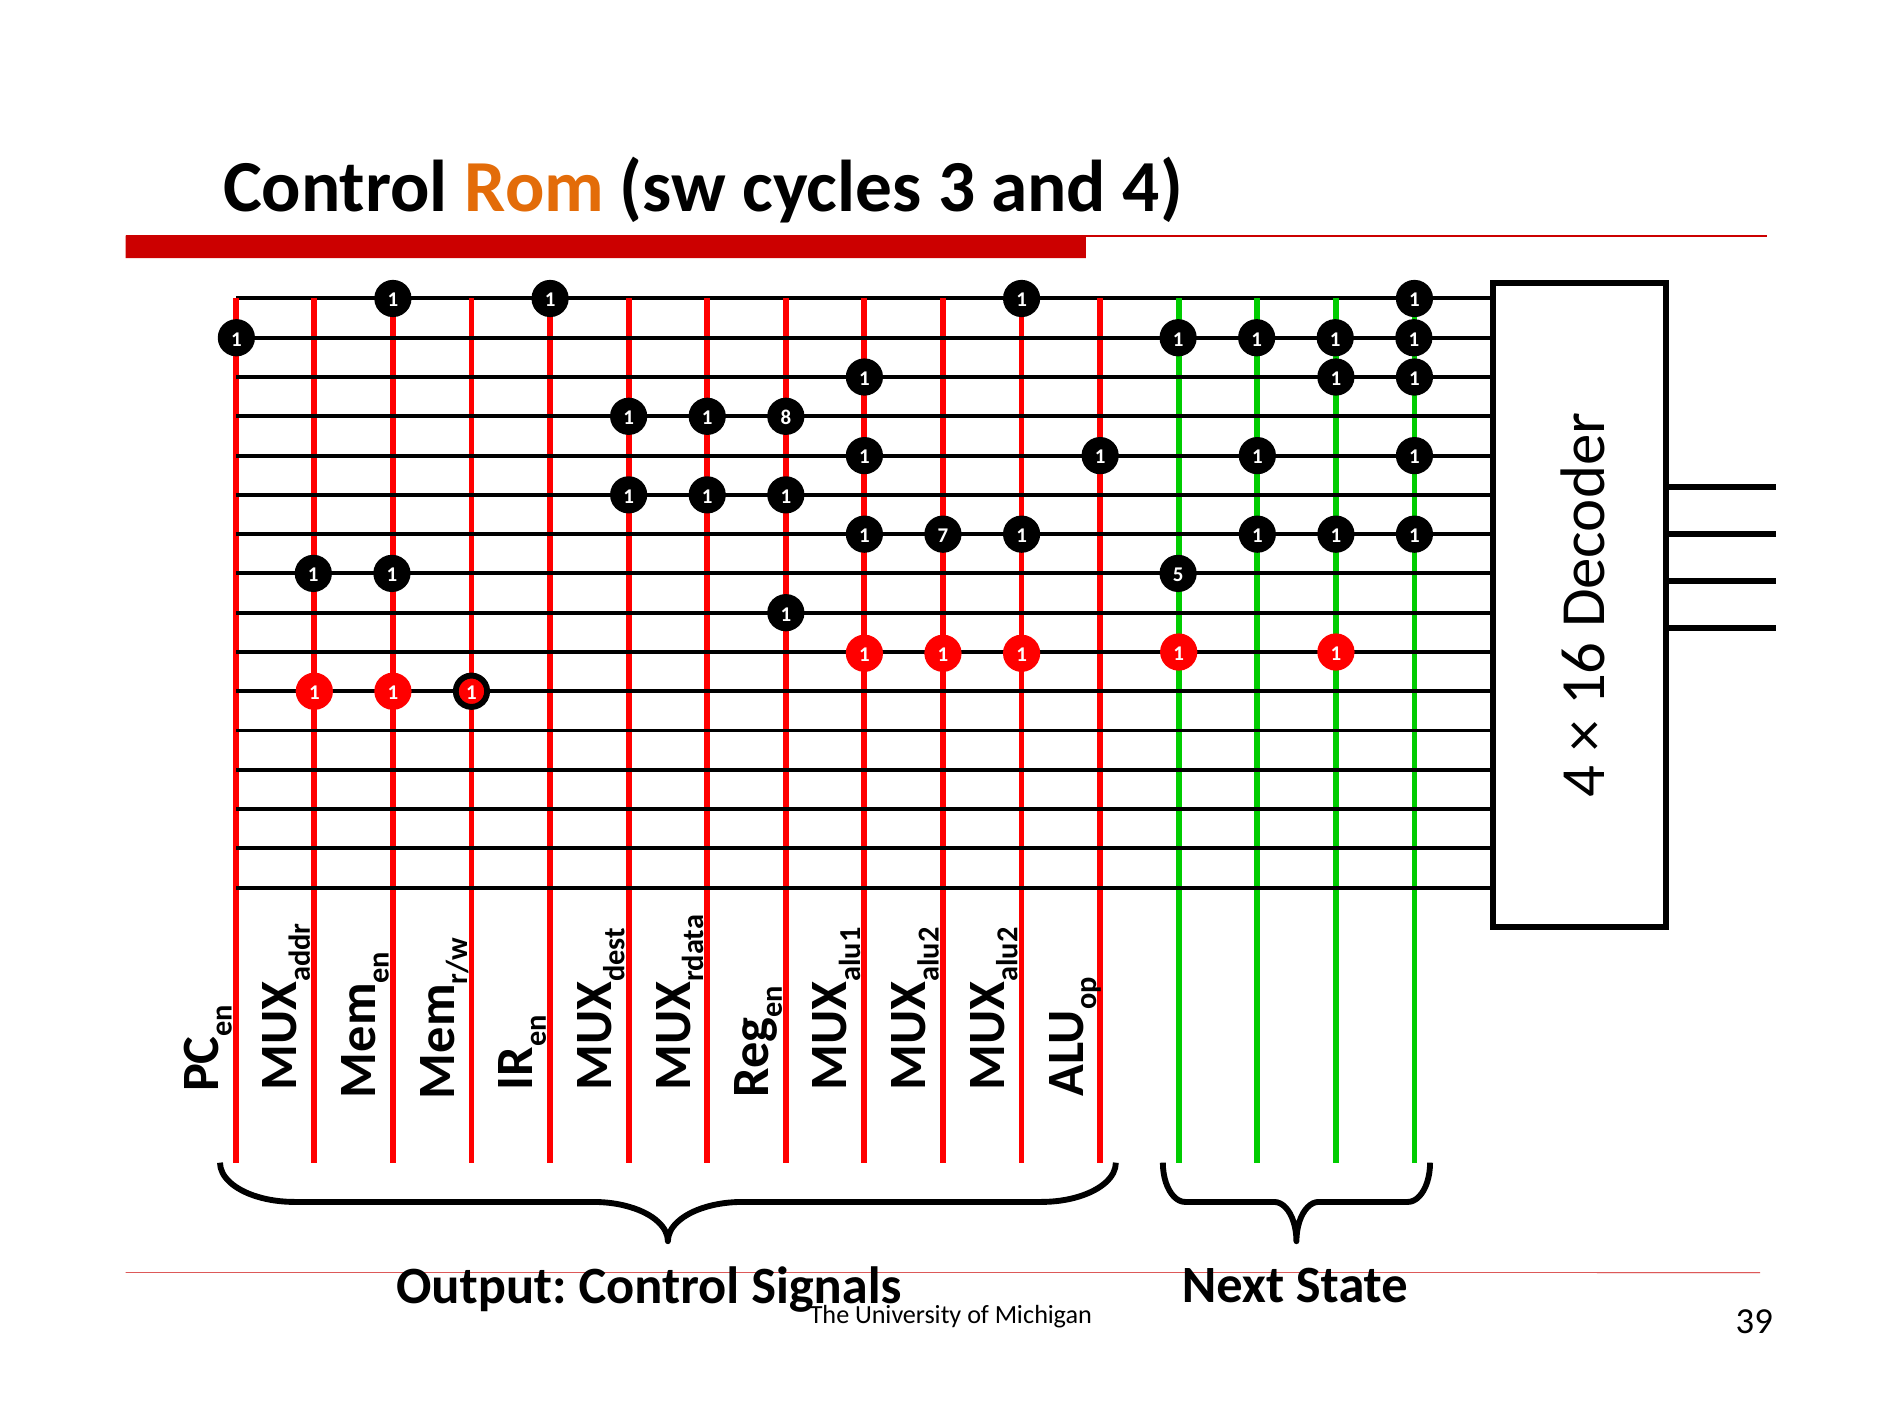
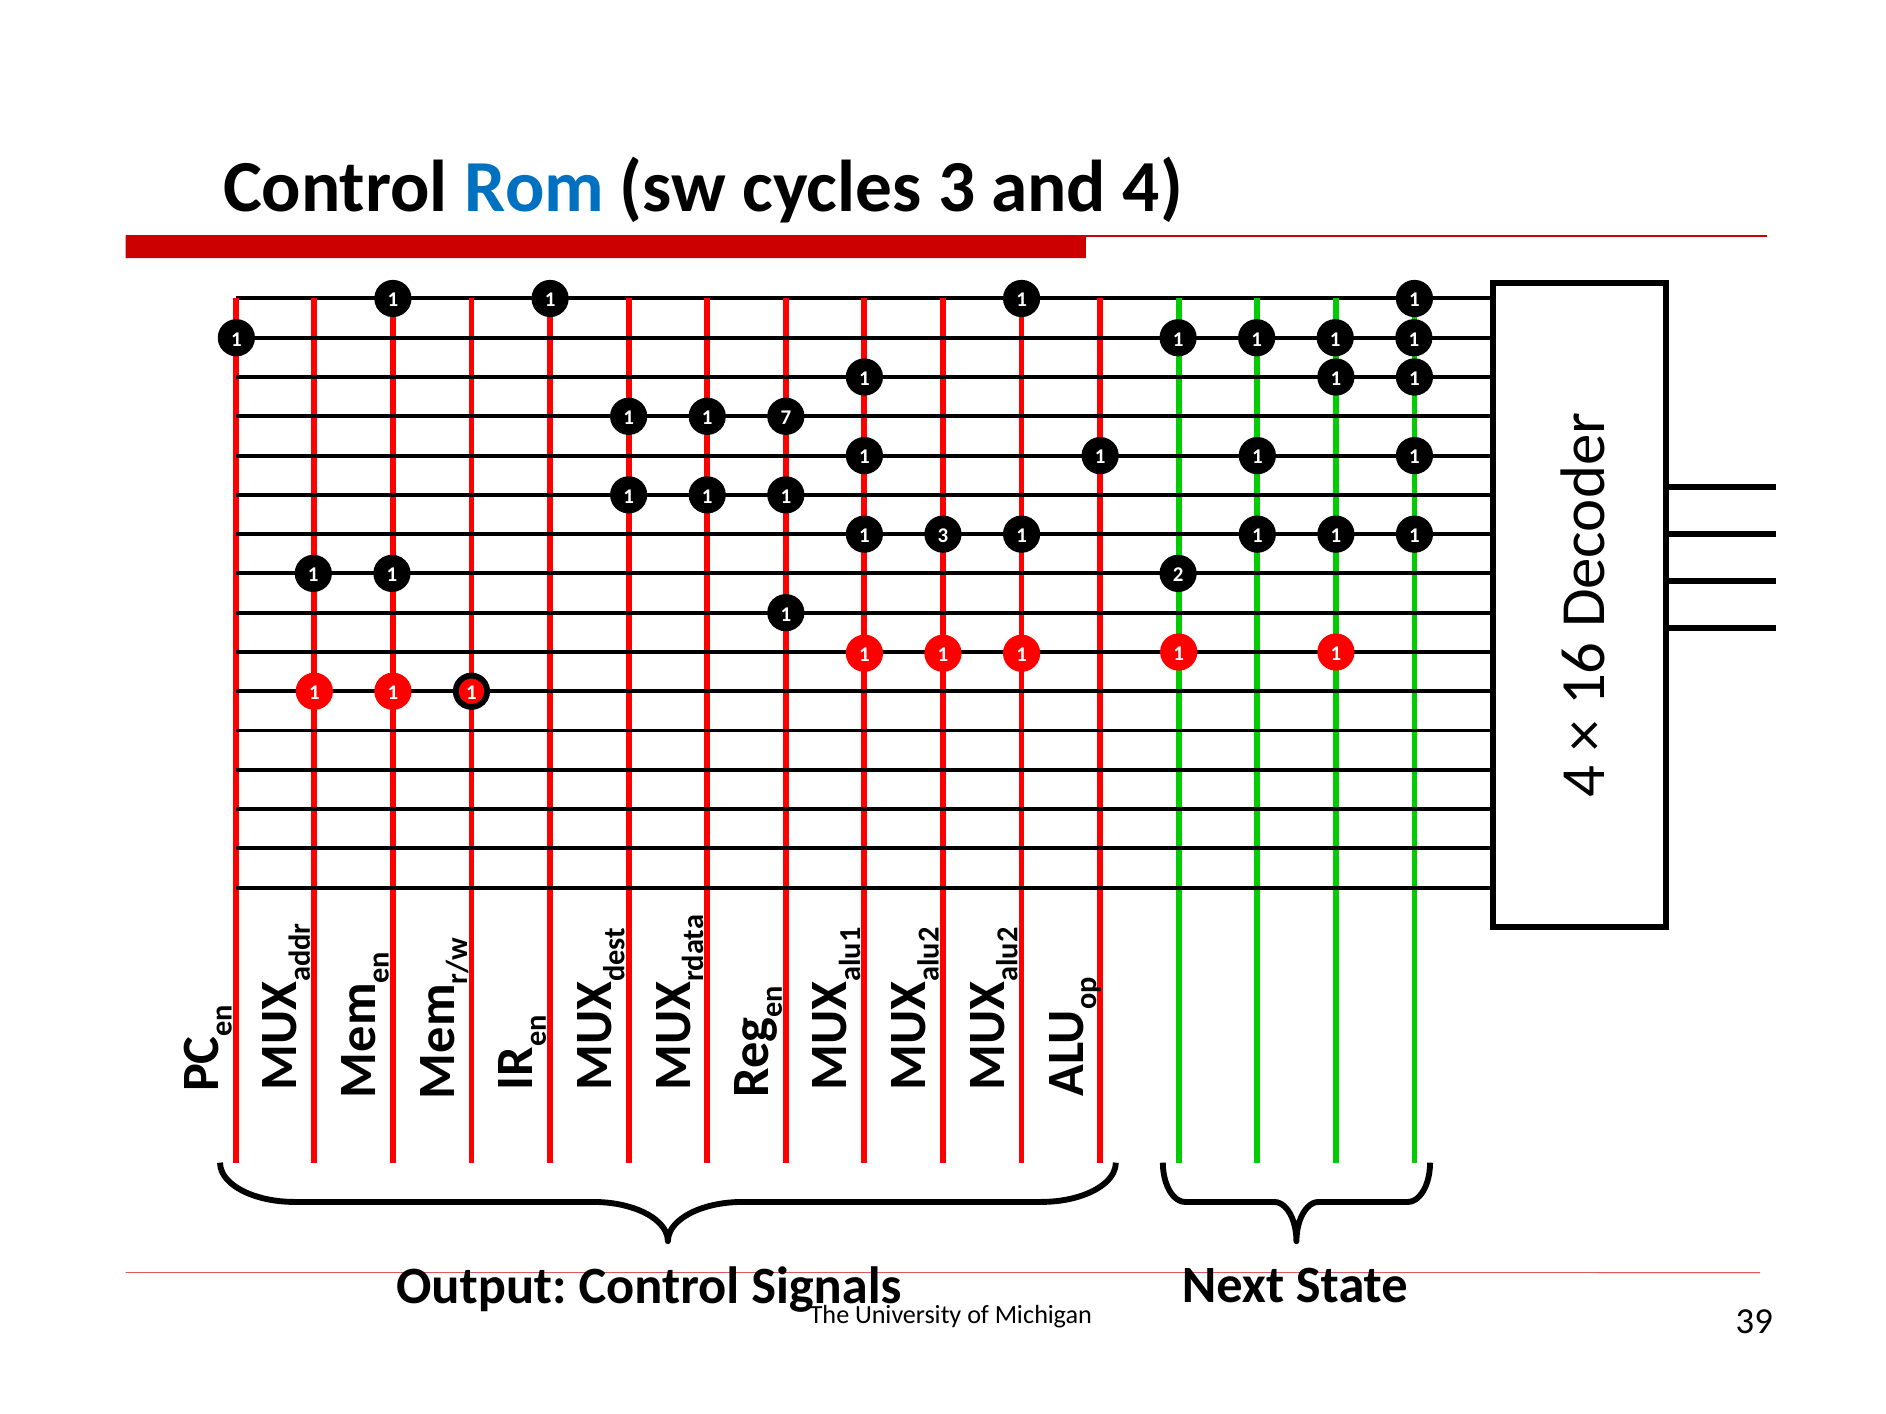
Rom colour: orange -> blue (534, 187)
8: 8 -> 7 (786, 418)
1 7: 7 -> 3 (943, 536)
1 5: 5 -> 2 (1178, 575)
